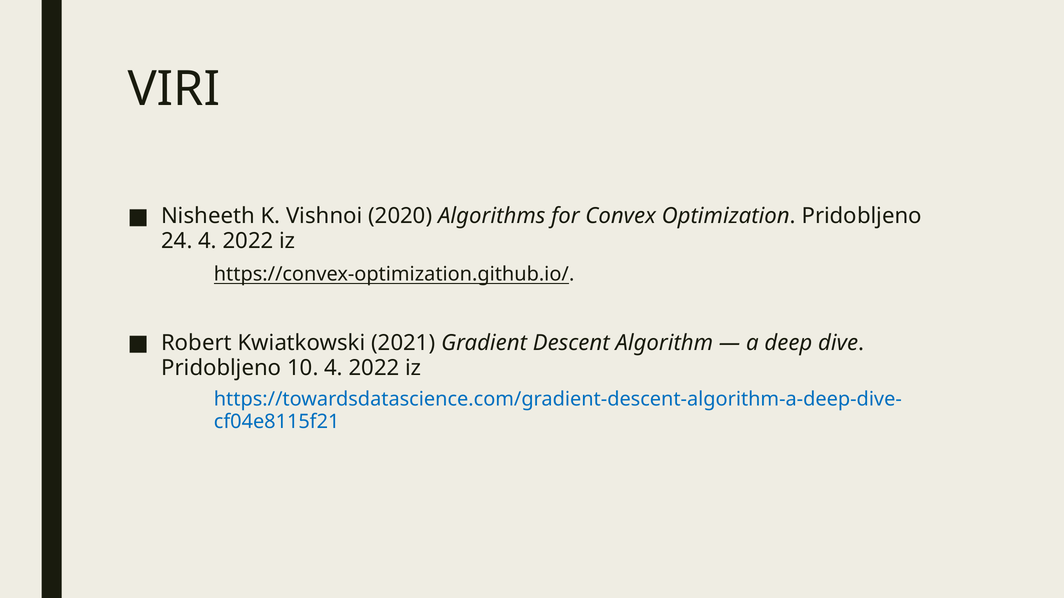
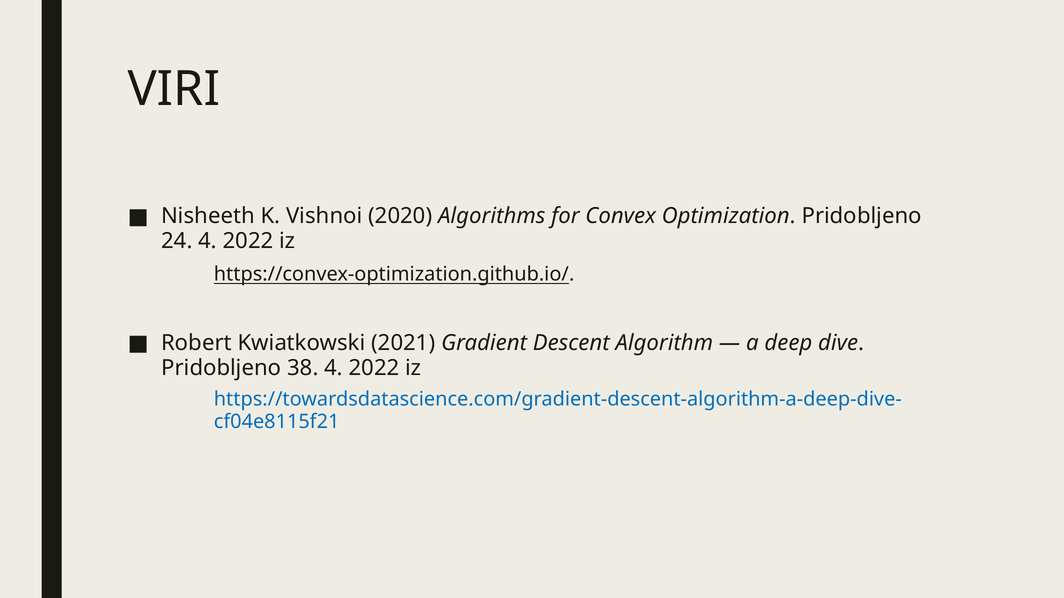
10: 10 -> 38 (303, 368)
